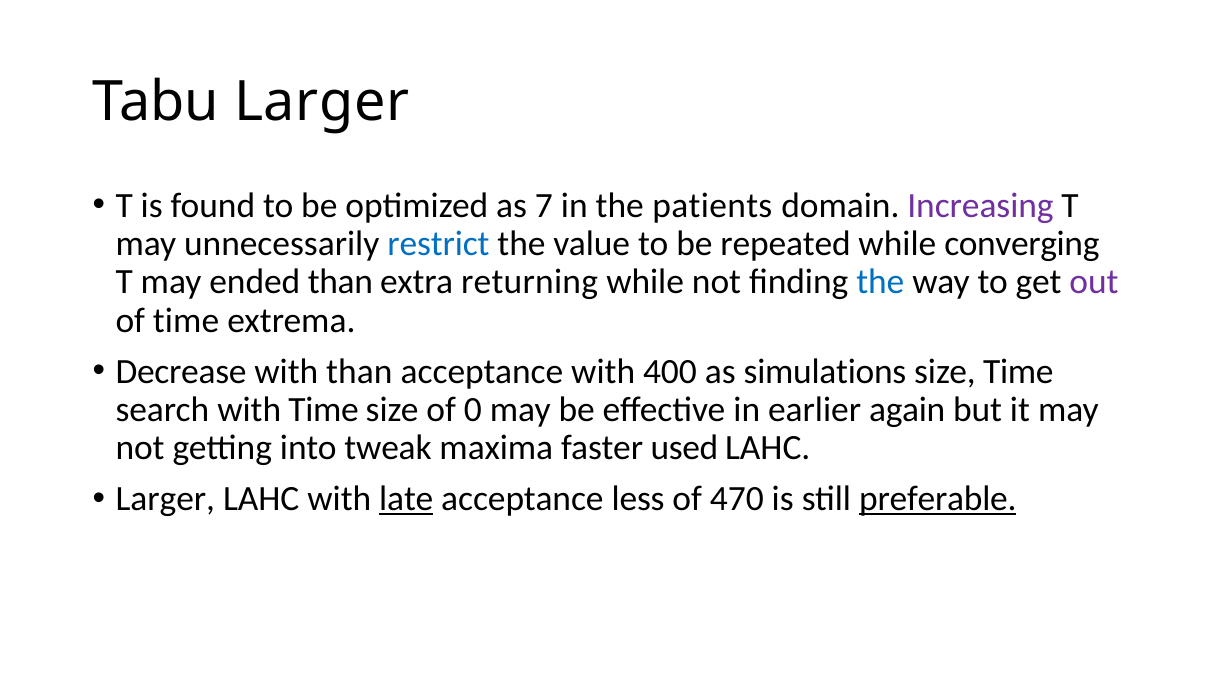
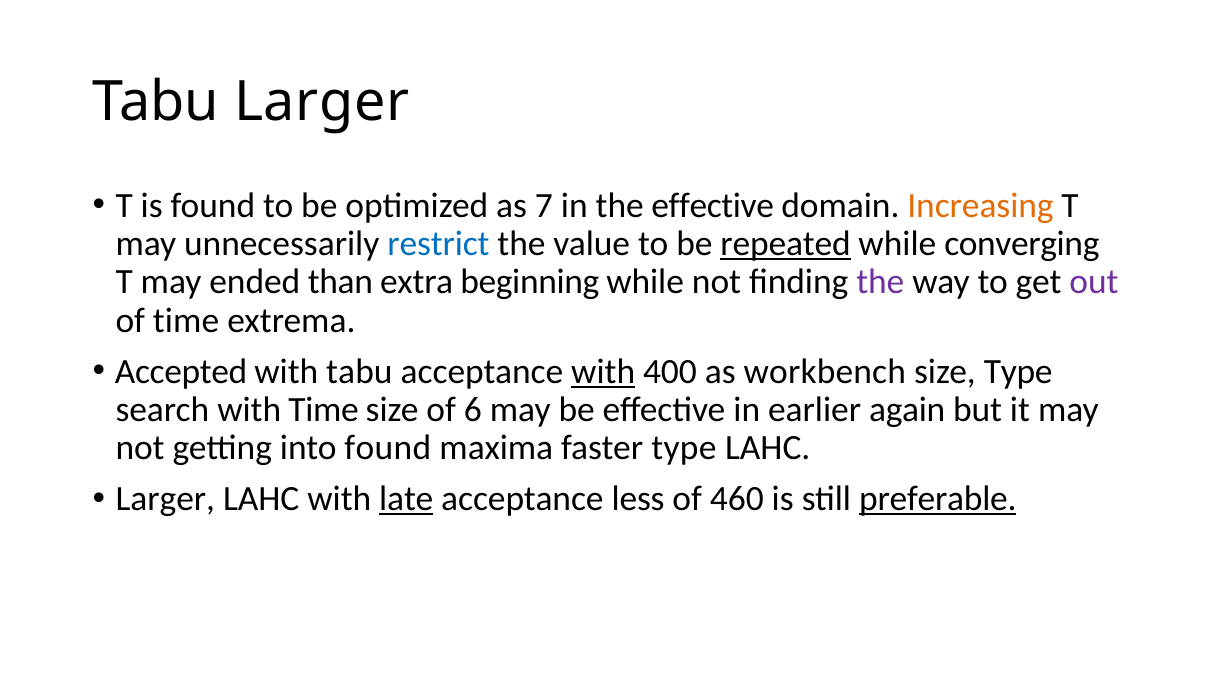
the patients: patients -> effective (713, 206)
Increasing colour: purple -> orange (980, 206)
repeated underline: none -> present (786, 244)
returning: returning -> beginning (530, 282)
the colour: blue -> purple (880, 282)
Decrease: Decrease -> Accepted (181, 372)
with than: than -> tabu (359, 372)
with underline: none -> present (603, 372)
simulations: simulations -> workbench (825, 372)
size Time: Time -> Type (1018, 372)
0: 0 -> 6 (473, 410)
into tweak: tweak -> found (388, 448)
faster used: used -> type (684, 448)
470: 470 -> 460 (737, 499)
